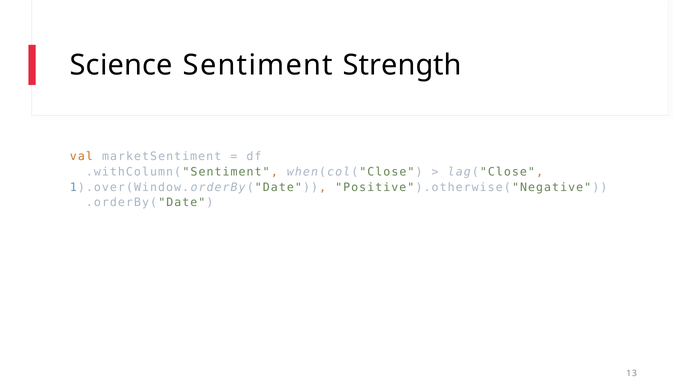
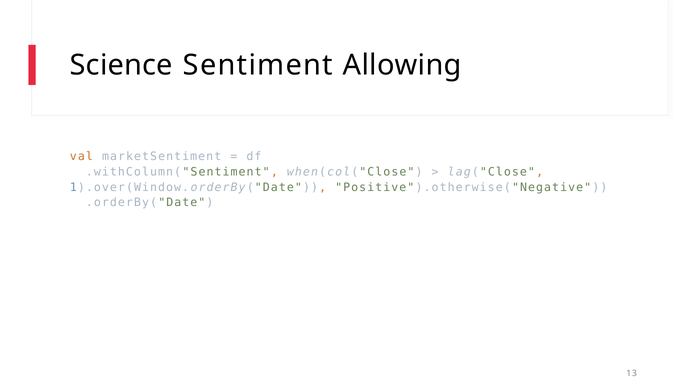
Strength: Strength -> Allowing (402, 65)
